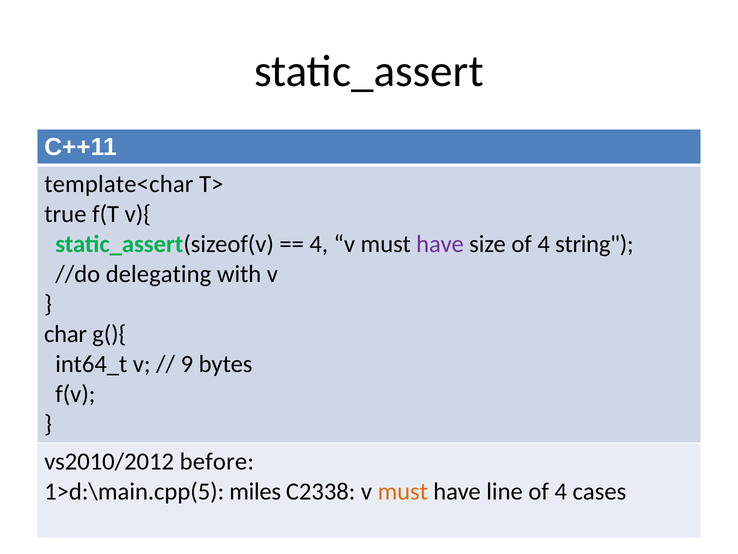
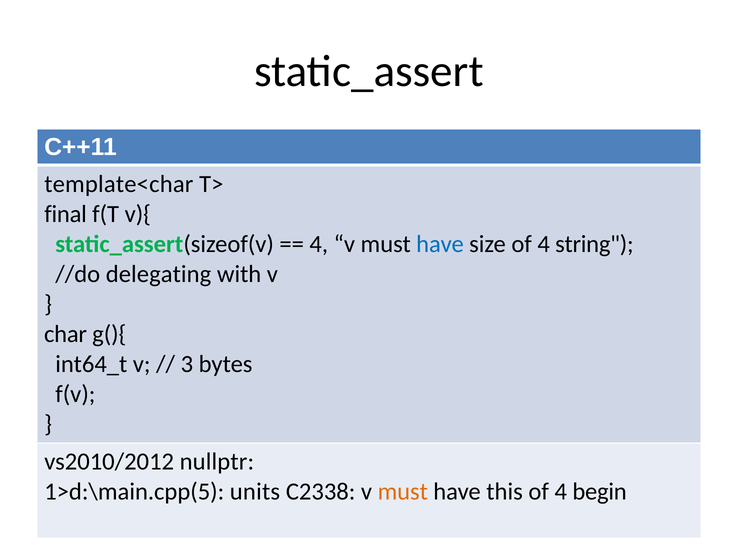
true: true -> final (66, 214)
have colour: purple -> blue (440, 244)
9: 9 -> 3 (187, 364)
before: before -> nullptr (217, 461)
miles: miles -> units (255, 491)
line: line -> this (505, 491)
cases: cases -> begin (600, 491)
